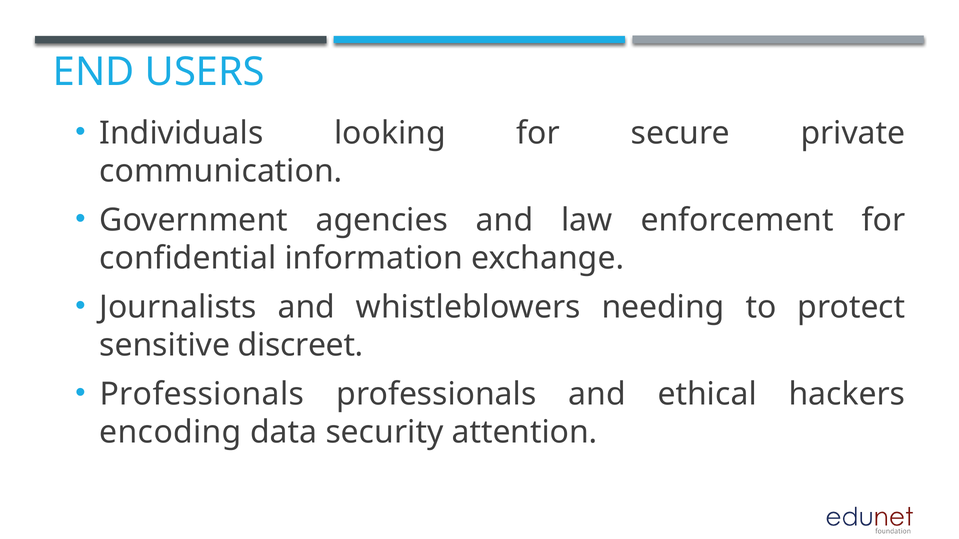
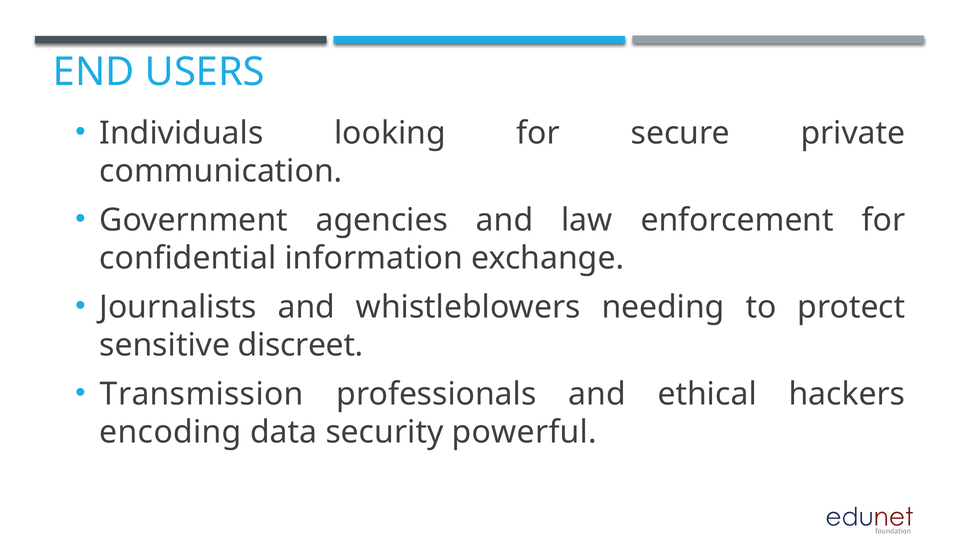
Professionals: Professionals -> Transmission (202, 394)
attention: attention -> powerful (524, 432)
